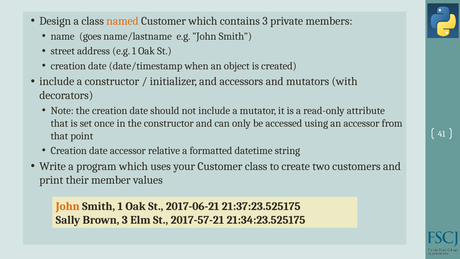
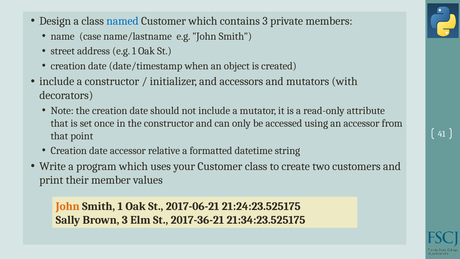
named colour: orange -> blue (122, 21)
goes: goes -> case (90, 36)
21:37:23.525175: 21:37:23.525175 -> 21:24:23.525175 (261, 206)
2017-57-21: 2017-57-21 -> 2017-36-21 (197, 220)
